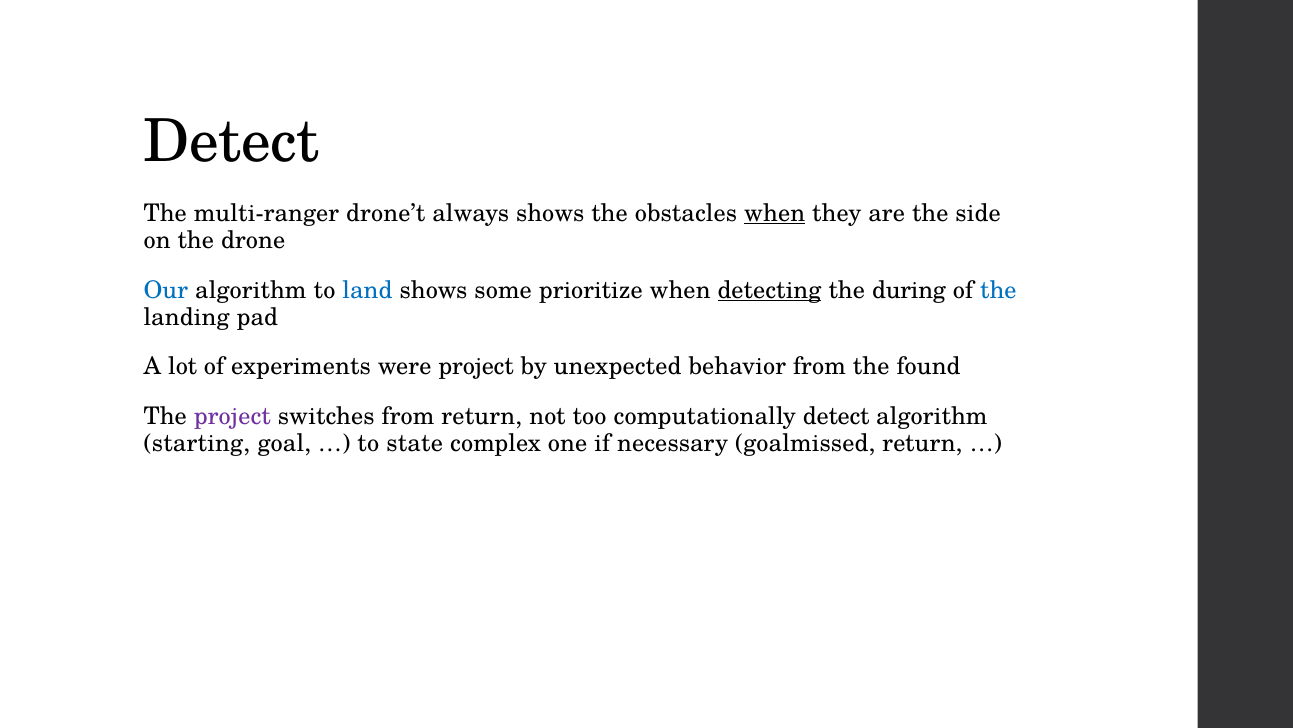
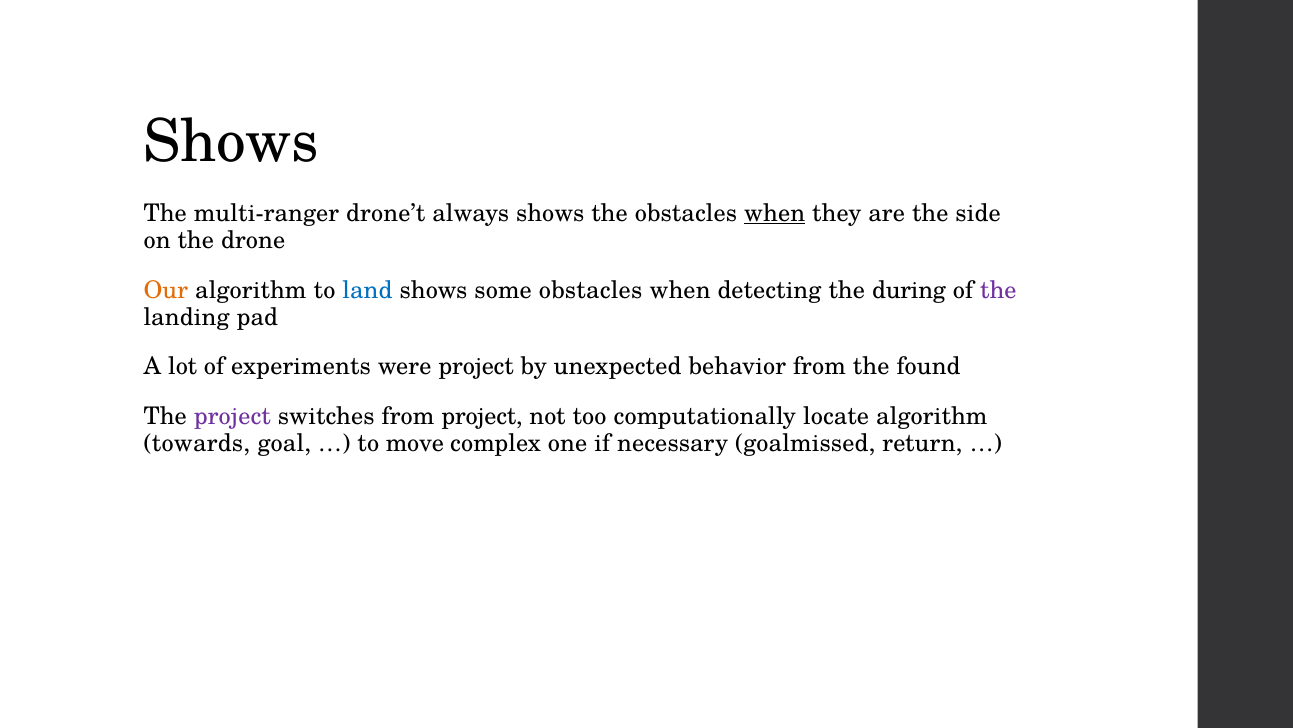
Detect: Detect -> Shows (231, 142)
Our colour: blue -> orange (166, 290)
some prioritize: prioritize -> obstacles (591, 290)
detecting underline: present -> none (769, 290)
the colour: blue -> purple (998, 290)
from return: return -> project (482, 416)
computationally detect: detect -> locate (836, 416)
starting: starting -> towards (197, 443)
state: state -> move (415, 443)
